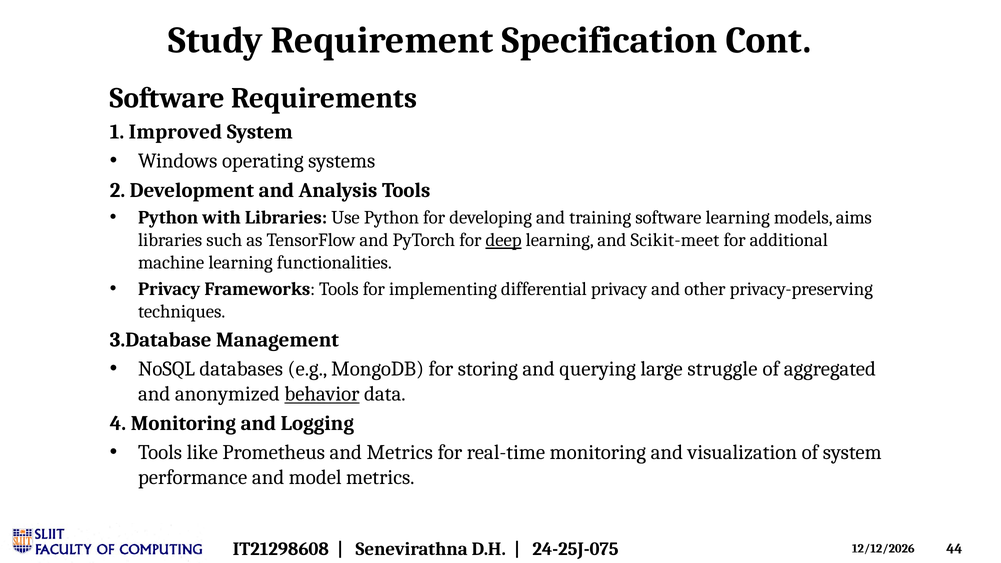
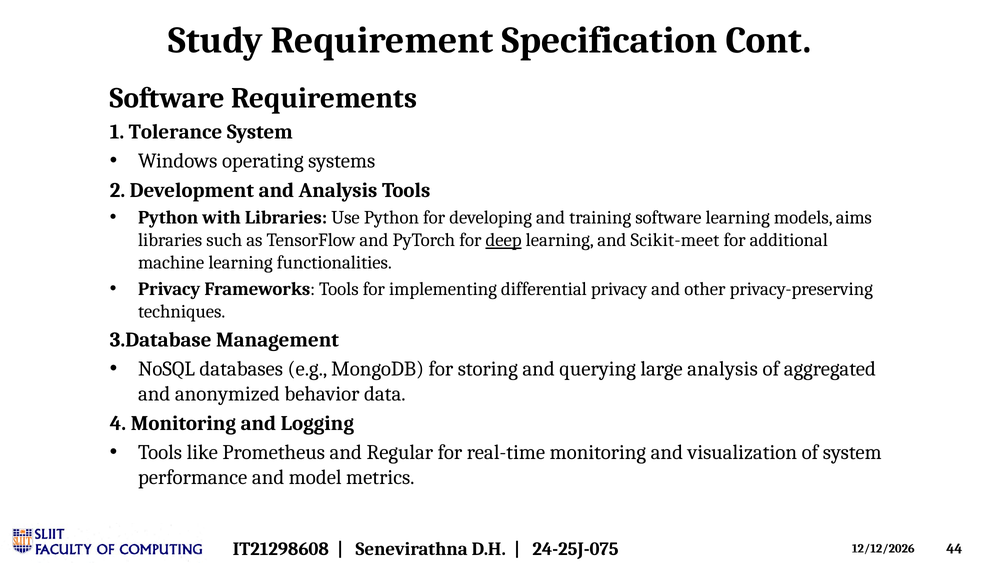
Improved: Improved -> Tolerance (176, 132)
large struggle: struggle -> analysis (723, 369)
behavior underline: present -> none (322, 394)
and Metrics: Metrics -> Regular (400, 452)
